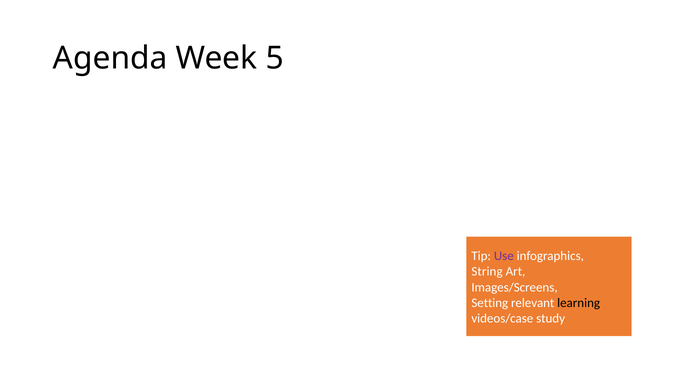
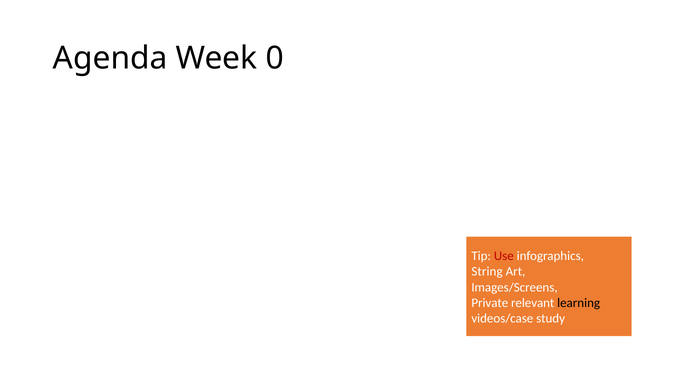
5: 5 -> 0 (275, 58)
Use colour: purple -> red (504, 256)
Setting: Setting -> Private (490, 303)
